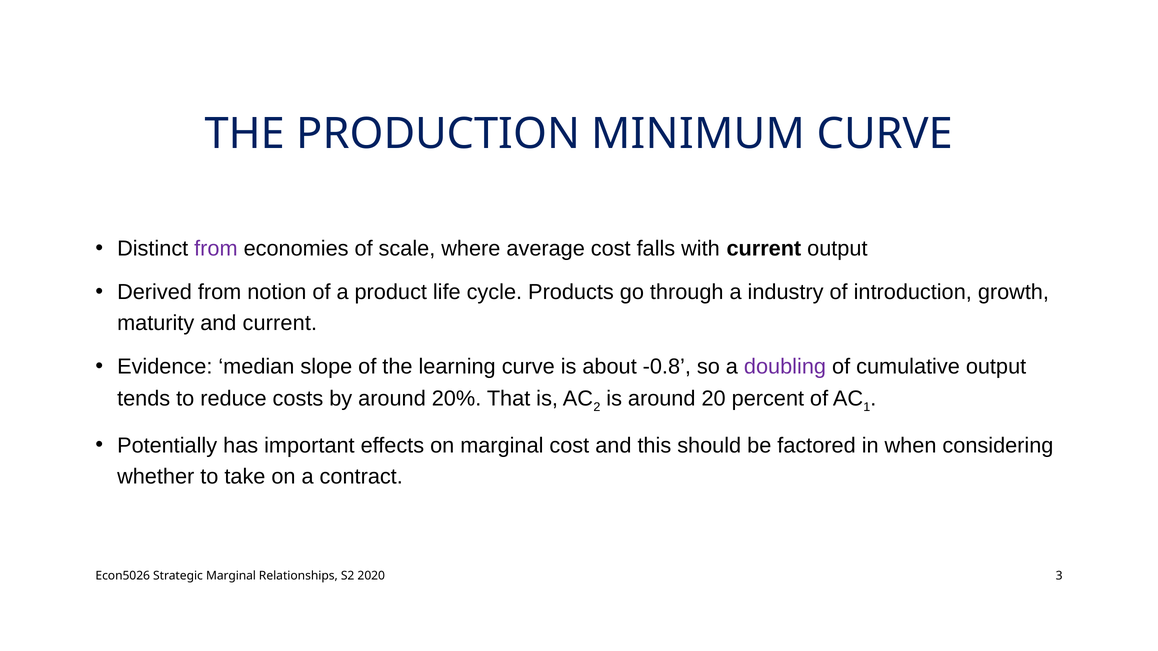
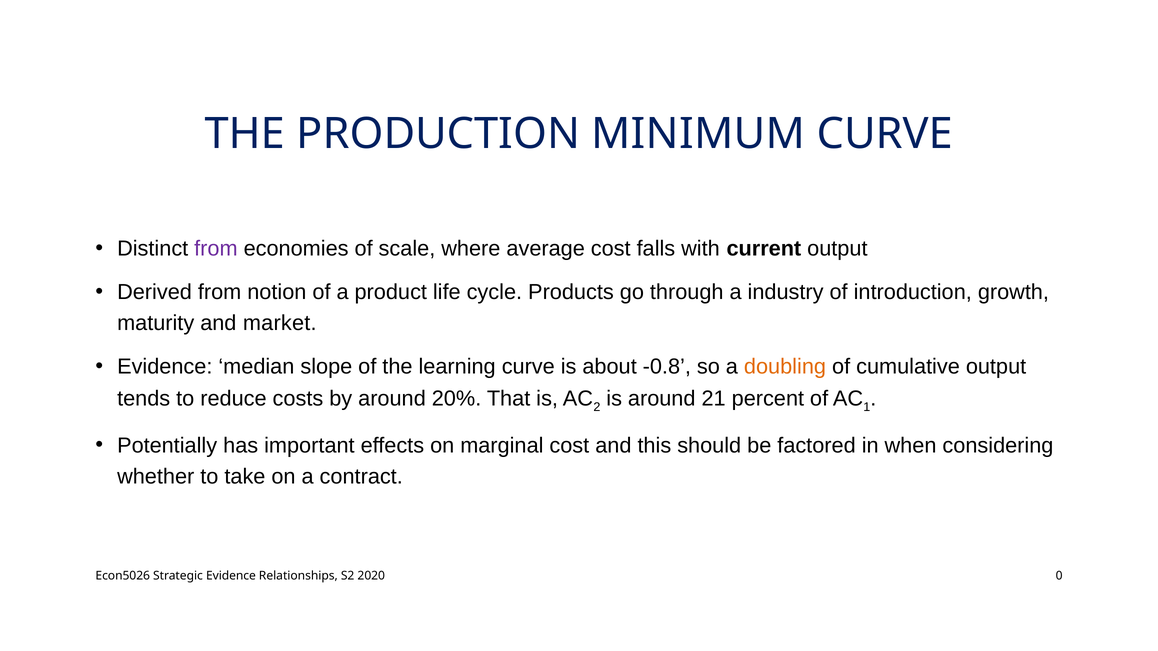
and current: current -> market (280, 323)
doubling colour: purple -> orange (785, 367)
20: 20 -> 21 (714, 399)
Strategic Marginal: Marginal -> Evidence (231, 576)
3: 3 -> 0 (1059, 576)
